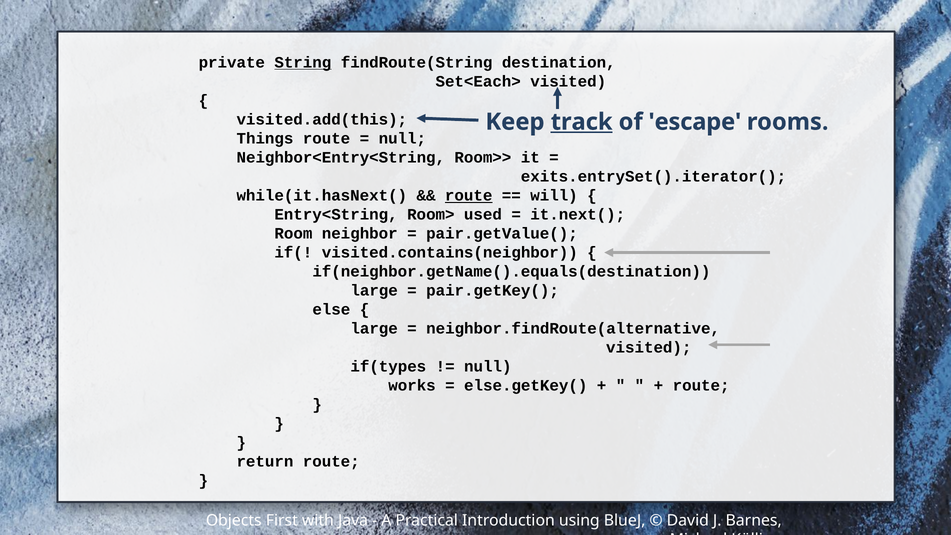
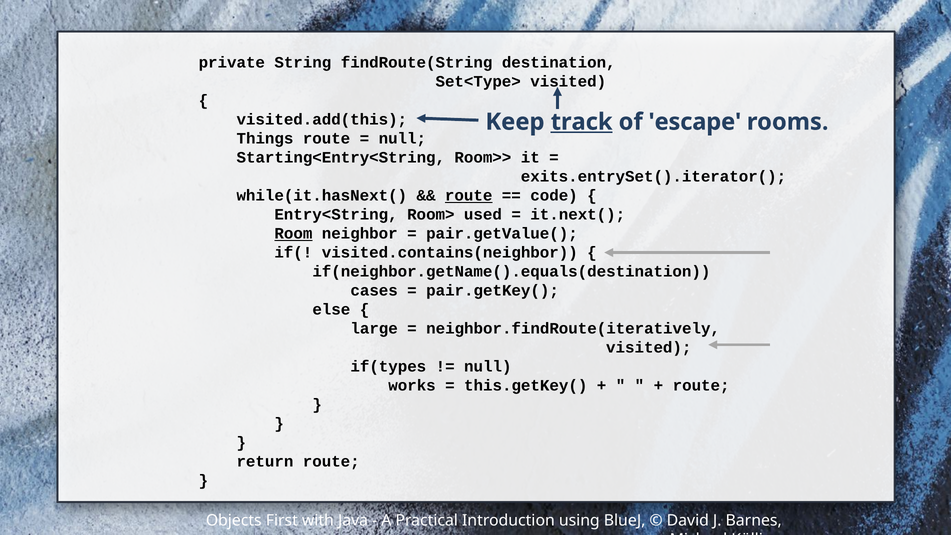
String underline: present -> none (303, 62)
Set<Each>: Set<Each> -> Set<Type> (478, 81)
Neighbor<Entry<String: Neighbor<Entry<String -> Starting<Entry<String (341, 157)
will: will -> code (554, 195)
Room underline: none -> present (293, 234)
large: large -> cases (374, 291)
neighbor.findRoute(alternative: neighbor.findRoute(alternative -> neighbor.findRoute(iteratively (573, 329)
else.getKey(: else.getKey( -> this.getKey( (526, 386)
